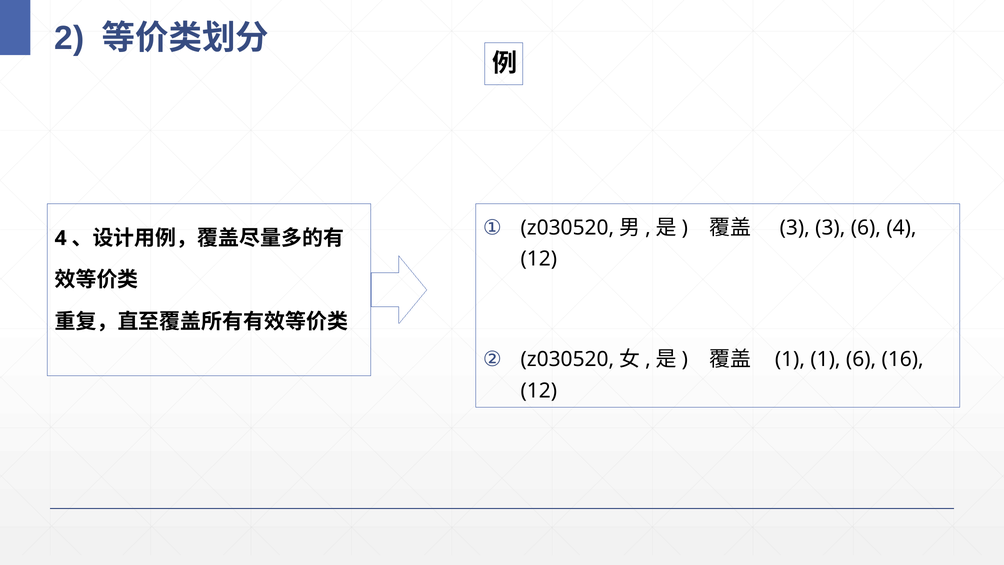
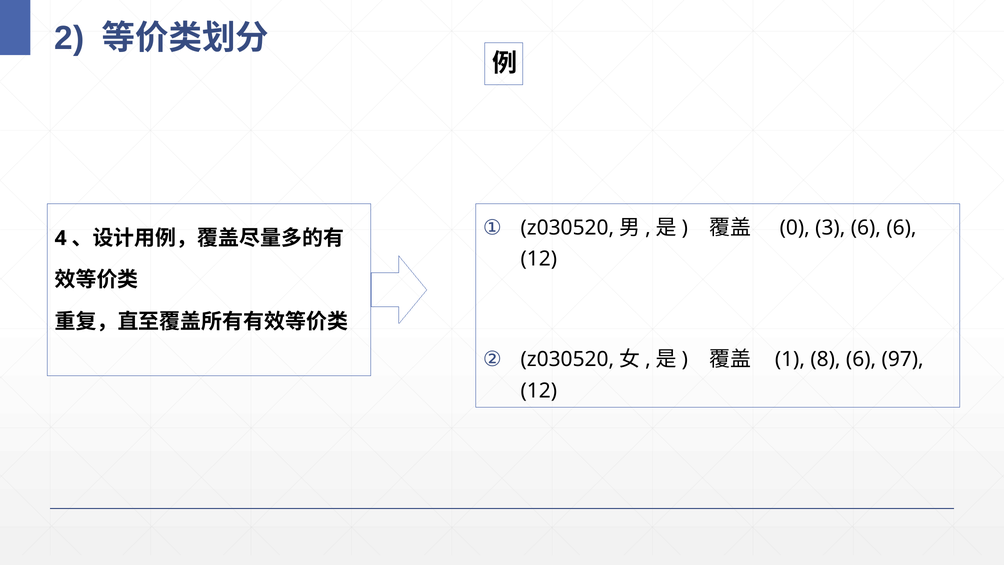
3: 3 -> 0 (795, 227)
6 4: 4 -> 6 (901, 227)
1 1: 1 -> 8 (825, 359)
16: 16 -> 97 (903, 359)
